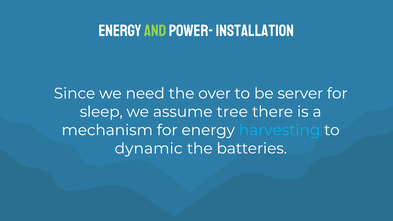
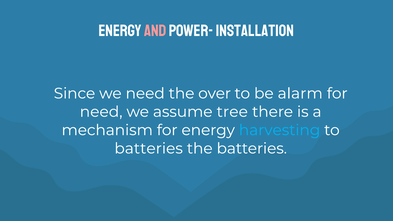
and colour: light green -> pink (155, 31)
server: server -> alarm (300, 93)
sleep: sleep -> need (101, 112)
dynamic: dynamic -> batteries (149, 149)
